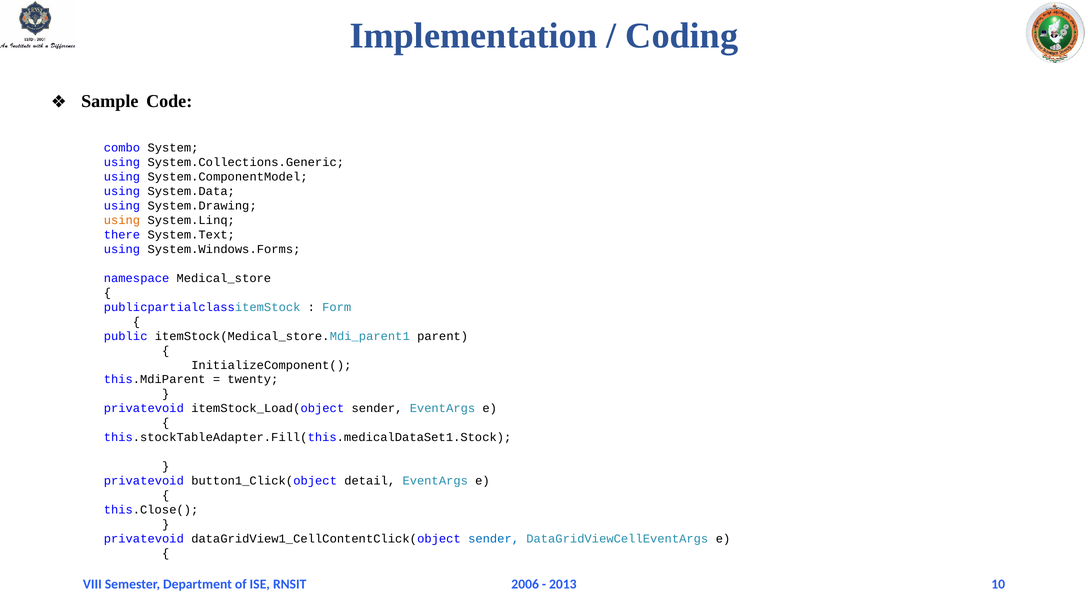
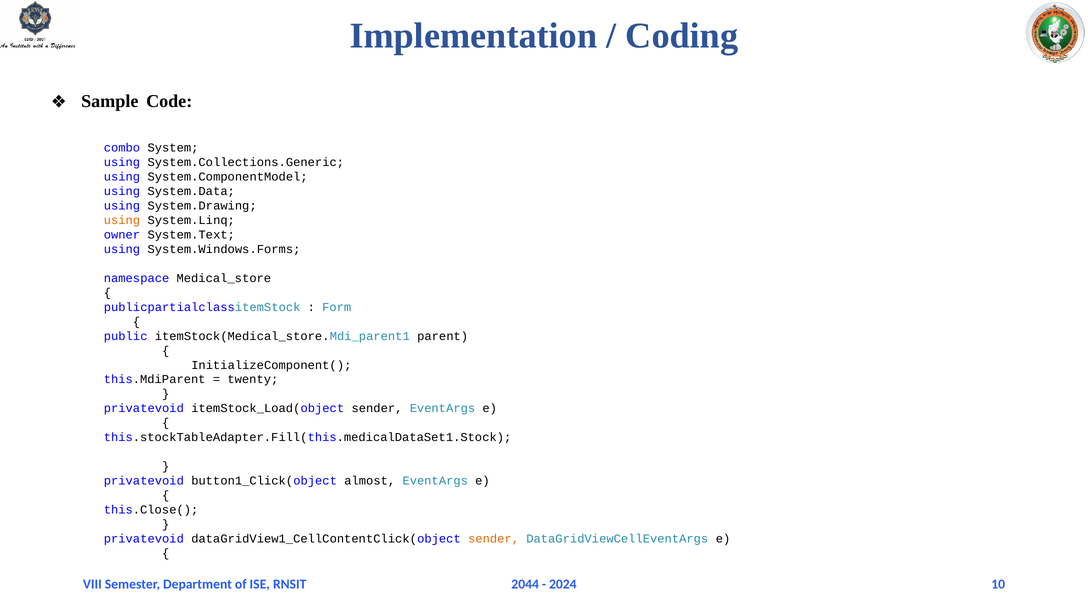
there: there -> owner (122, 235)
detail: detail -> almost (370, 481)
sender colour: blue -> orange (494, 539)
2006: 2006 -> 2044 (525, 584)
2013: 2013 -> 2024 (563, 584)
